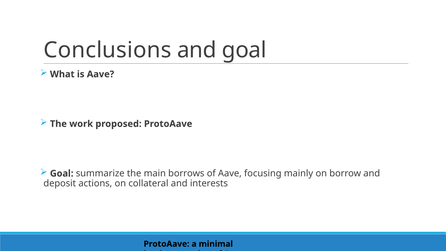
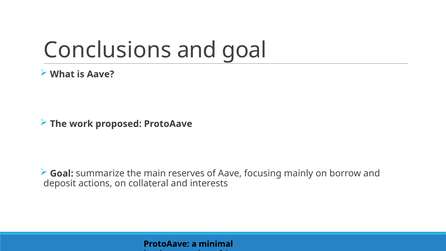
borrows: borrows -> reserves (186, 173)
